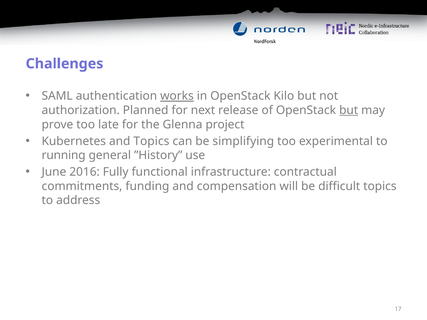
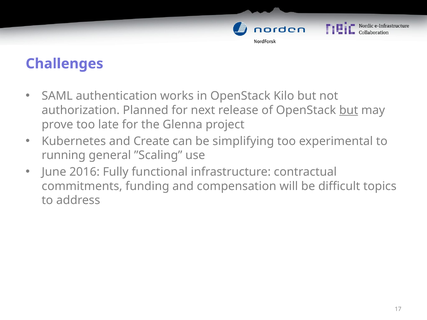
works underline: present -> none (177, 96)
and Topics: Topics -> Create (152, 141)
”History: ”History -> ”Scaling (158, 155)
